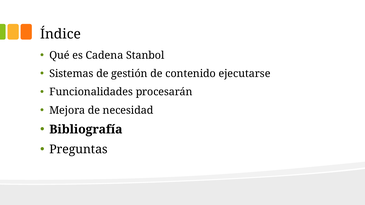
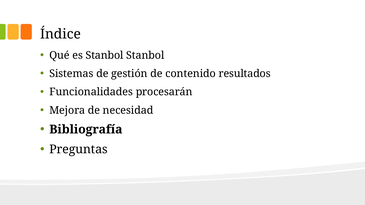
es Cadena: Cadena -> Stanbol (104, 55)
ejecutarse: ejecutarse -> resultados (245, 74)
